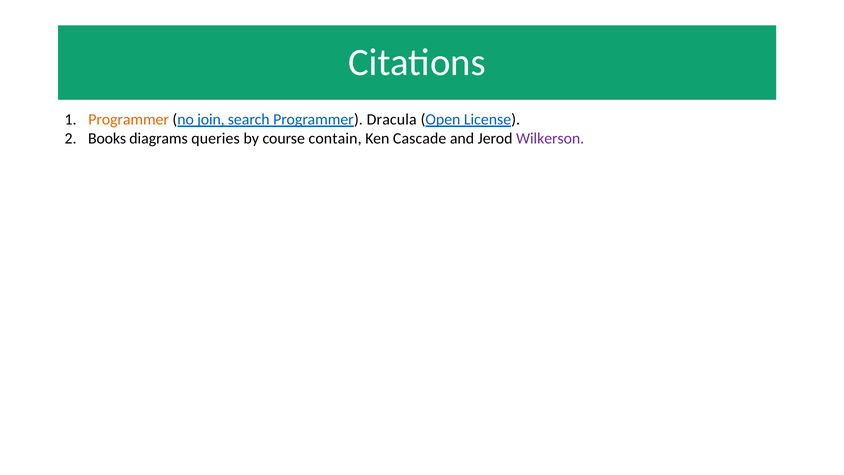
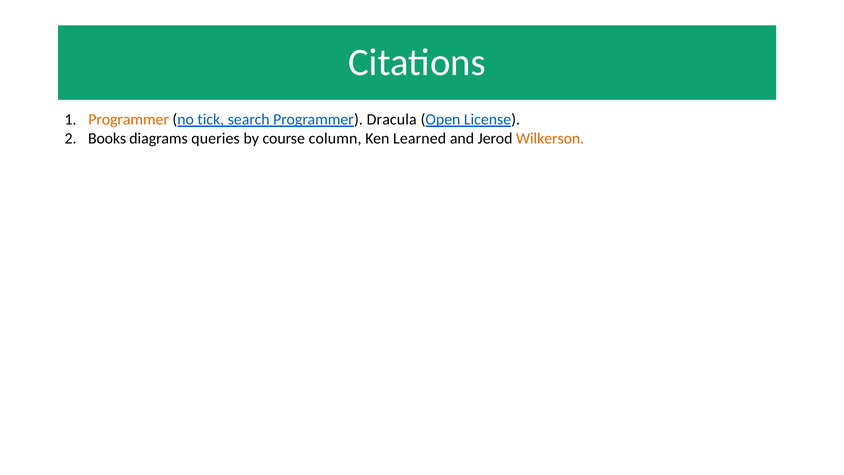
join: join -> tick (211, 119)
contain: contain -> column (335, 139)
Cascade: Cascade -> Learned (420, 139)
Wilkerson colour: purple -> orange (550, 139)
